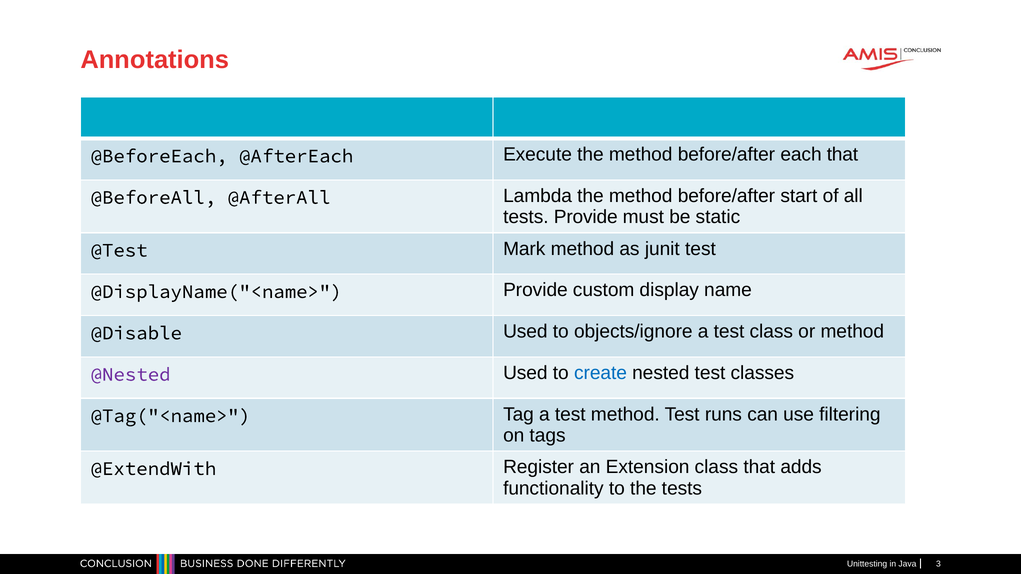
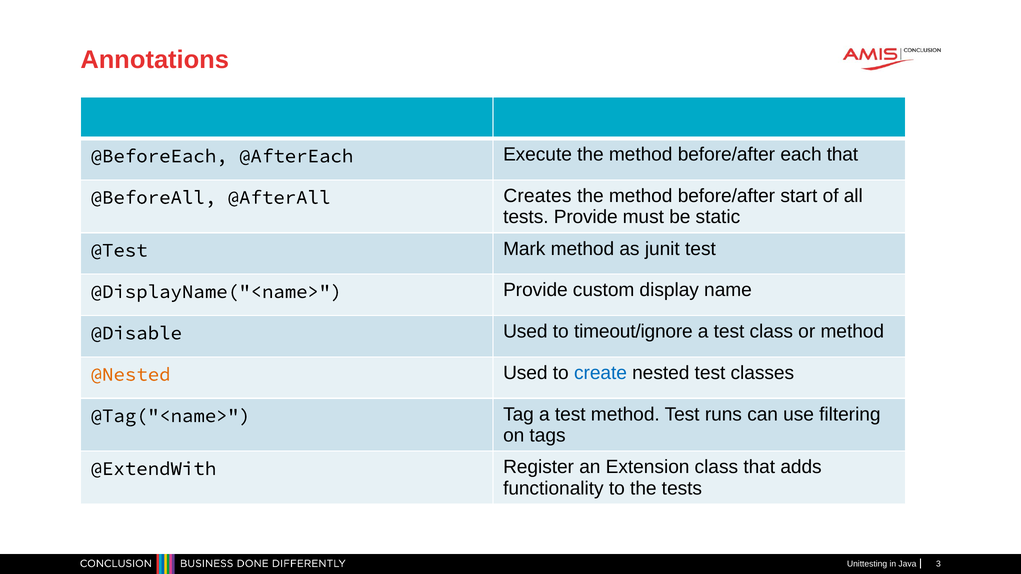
Lambda: Lambda -> Creates (537, 196)
objects/ignore: objects/ignore -> timeout/ignore (633, 332)
@Nested colour: purple -> orange (131, 375)
